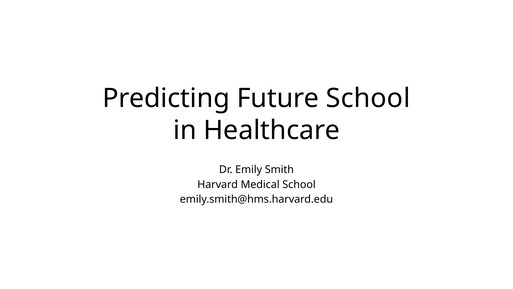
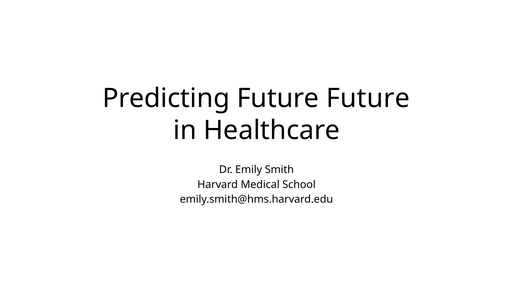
Future School: School -> Future (368, 98)
